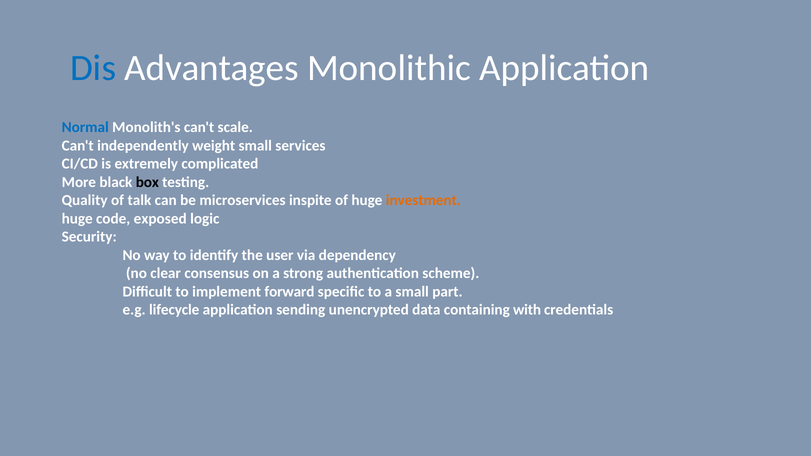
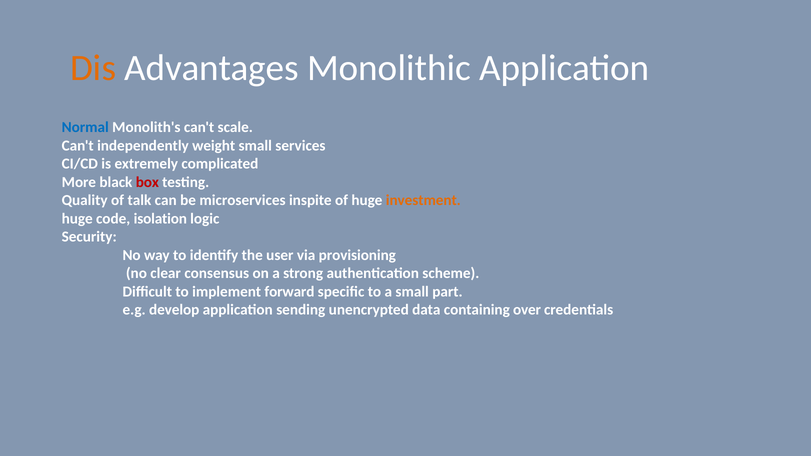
Dis colour: blue -> orange (93, 68)
box colour: black -> red (147, 182)
exposed: exposed -> isolation (160, 219)
dependency: dependency -> provisioning (357, 255)
lifecycle: lifecycle -> develop (174, 310)
with: with -> over (527, 310)
